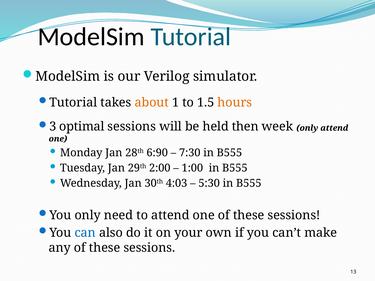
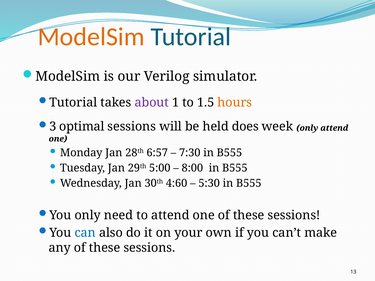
ModelSim colour: black -> orange (91, 37)
about colour: orange -> purple (152, 103)
then: then -> does (245, 127)
6:90: 6:90 -> 6:57 (157, 153)
2:00: 2:00 -> 5:00 (160, 168)
1:00: 1:00 -> 8:00 (192, 168)
4:03: 4:03 -> 4:60 (177, 183)
